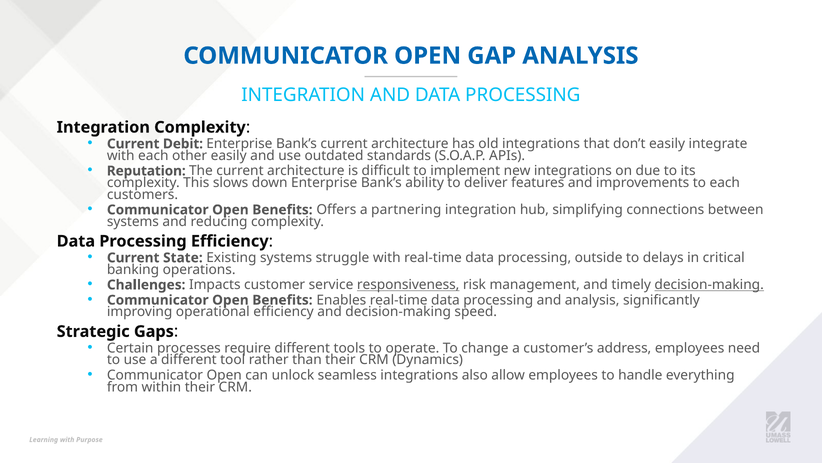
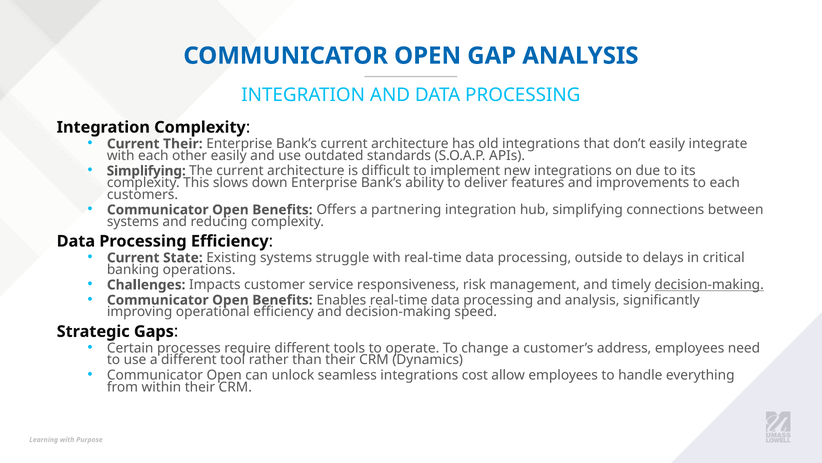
Current Debit: Debit -> Their (183, 144)
Reputation: Reputation -> Simplifying (146, 171)
responsiveness underline: present -> none (408, 285)
also: also -> cost (475, 376)
